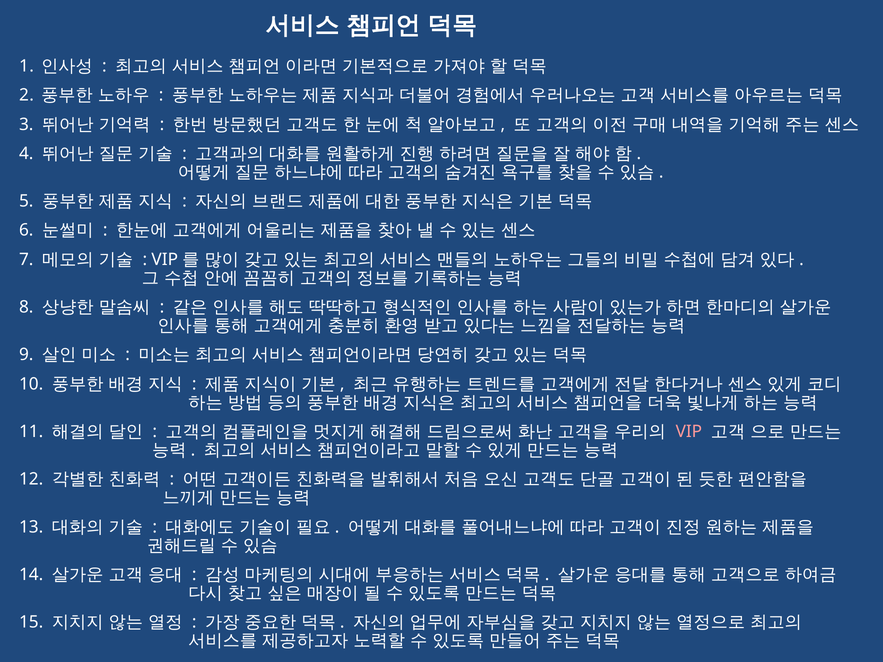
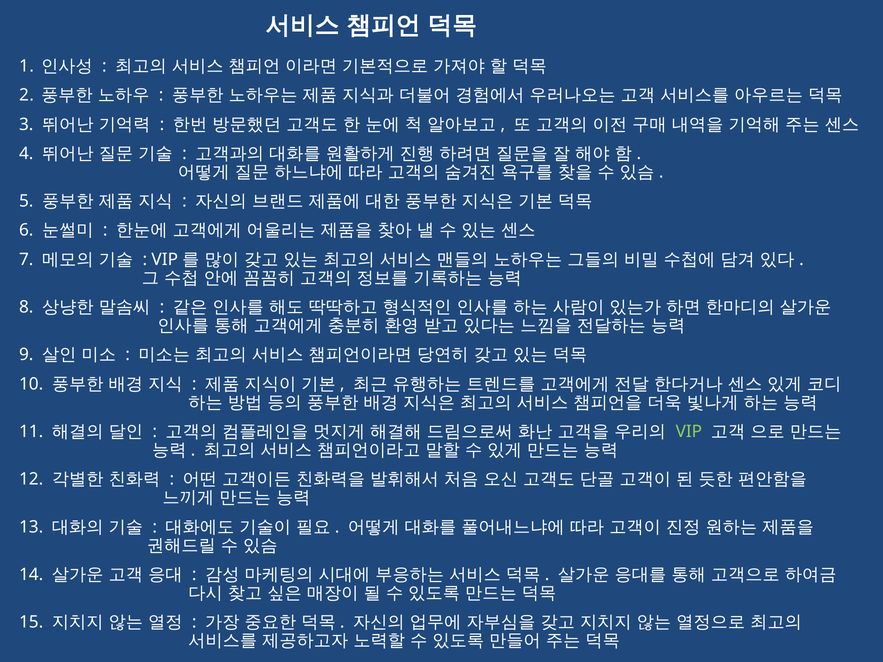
VIP colour: pink -> light green (689, 432)
